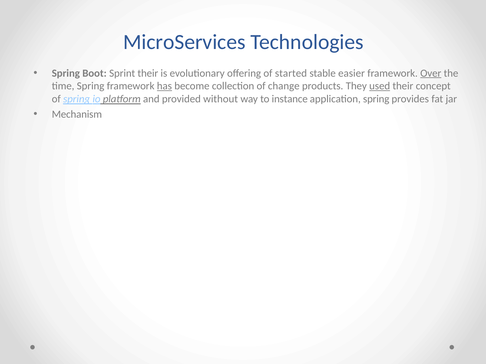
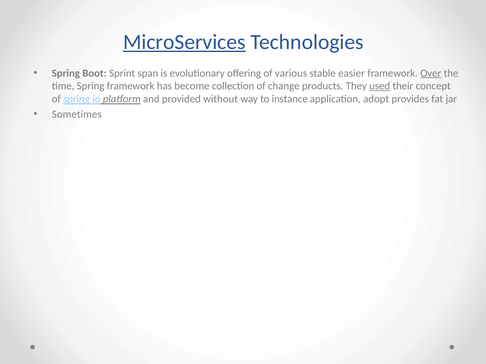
MicroServices underline: none -> present (184, 42)
Sprint their: their -> span (148, 73)
started: started -> various (291, 73)
has underline: present -> none (164, 86)
application spring: spring -> adopt (376, 99)
Mechanism: Mechanism -> Sometimes (77, 115)
